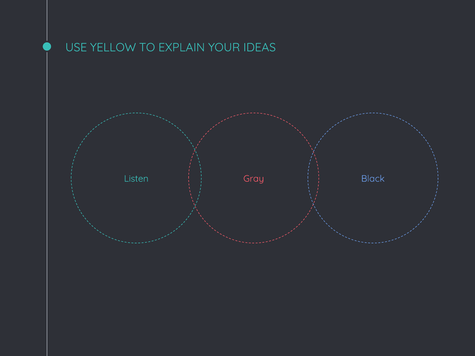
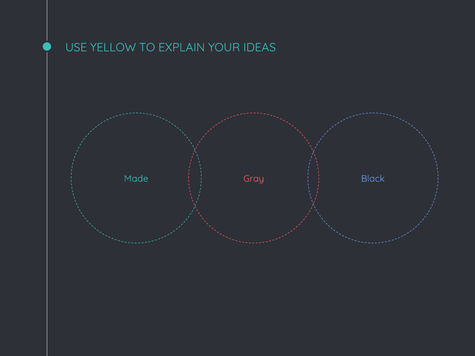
Listen: Listen -> Made (136, 179)
